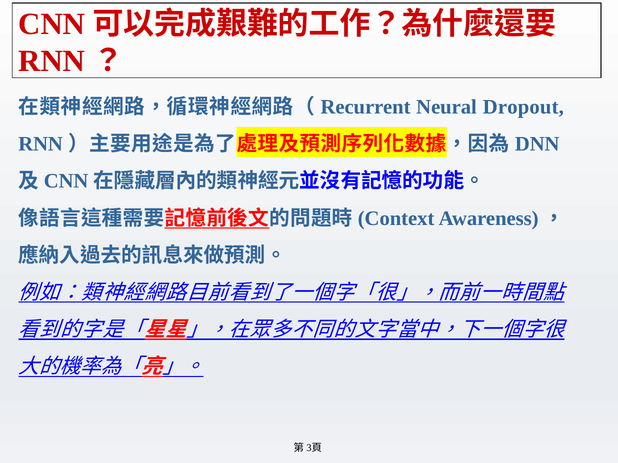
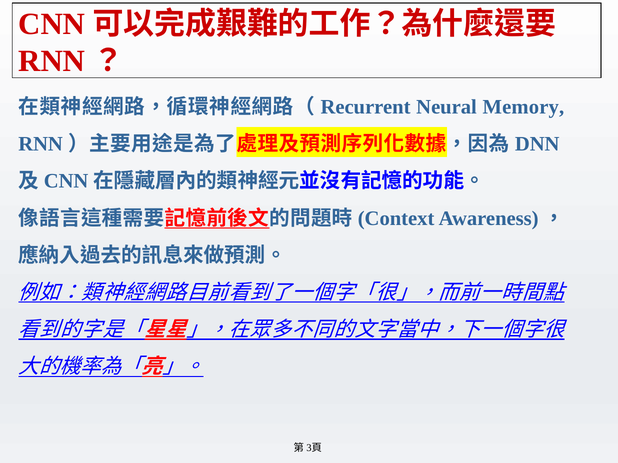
Dropout: Dropout -> Memory (523, 107)
